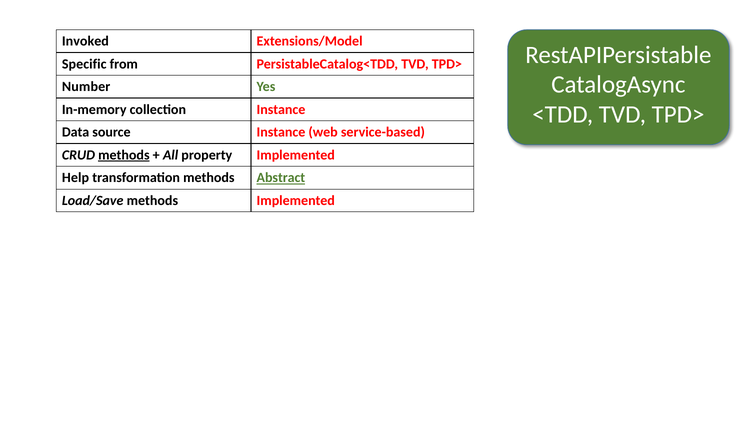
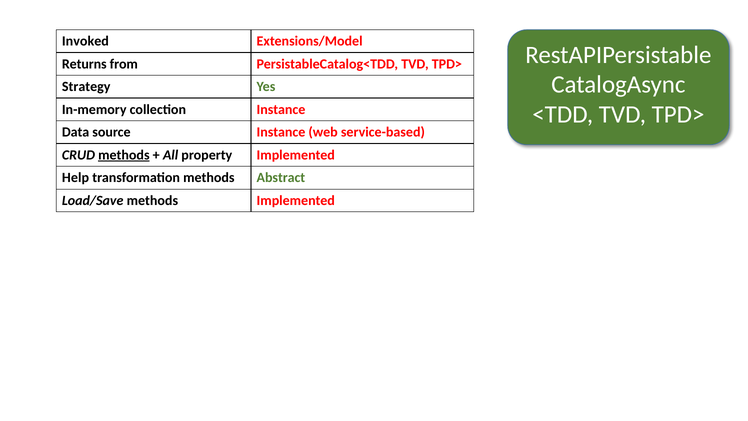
Specific: Specific -> Returns (84, 64)
Number: Number -> Strategy (86, 87)
Abstract underline: present -> none (281, 178)
